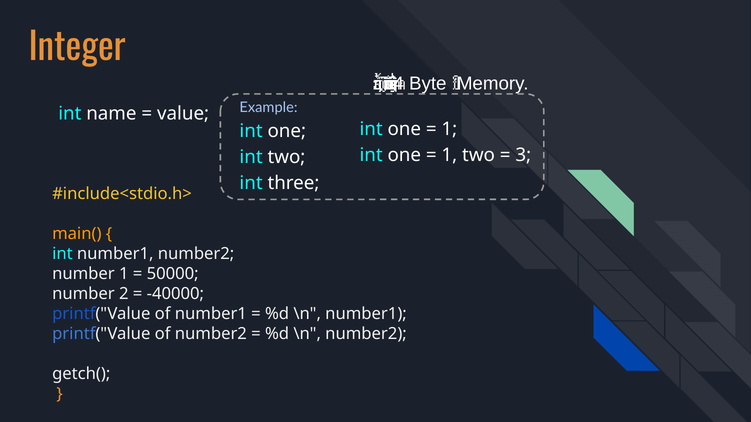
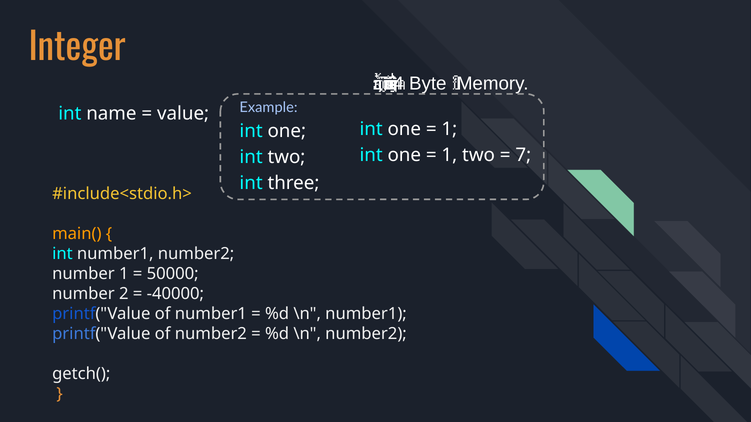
3: 3 -> 7 (523, 155)
